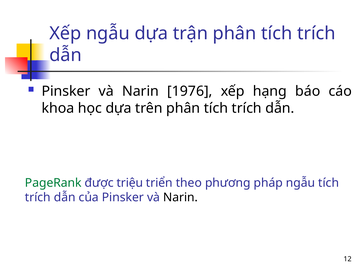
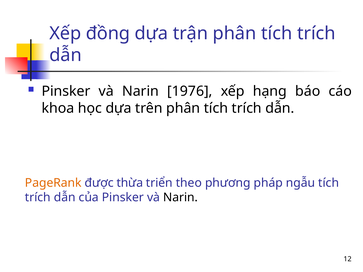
Xếp ngẫu: ngẫu -> đồng (108, 33)
PageRank colour: green -> orange (53, 183)
triệu: triệu -> thừa (130, 183)
